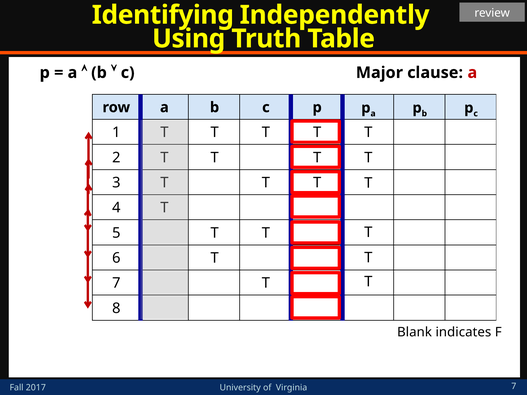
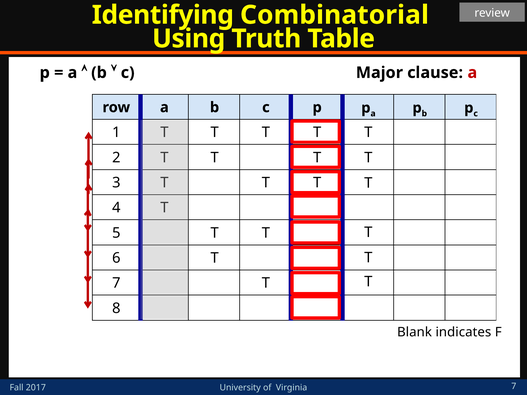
Independently: Independently -> Combinatorial (334, 15)
